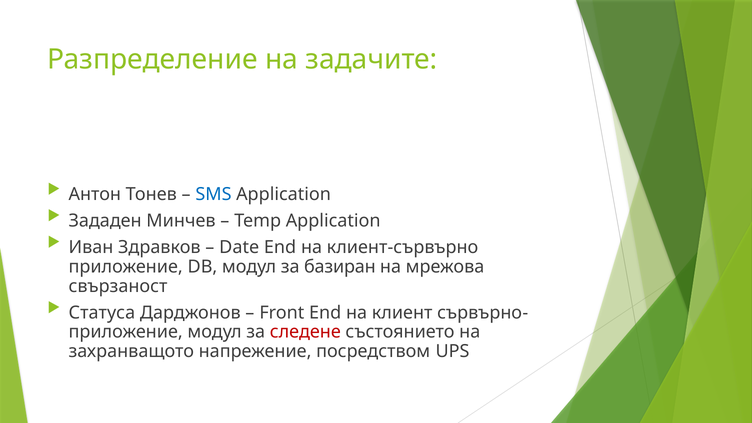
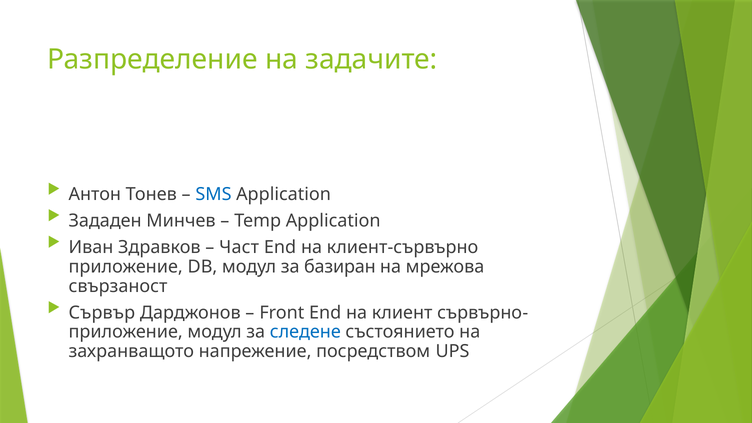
Date: Date -> Част (239, 247)
Статуса: Статуса -> Сървър (102, 313)
следене colour: red -> blue (305, 332)
